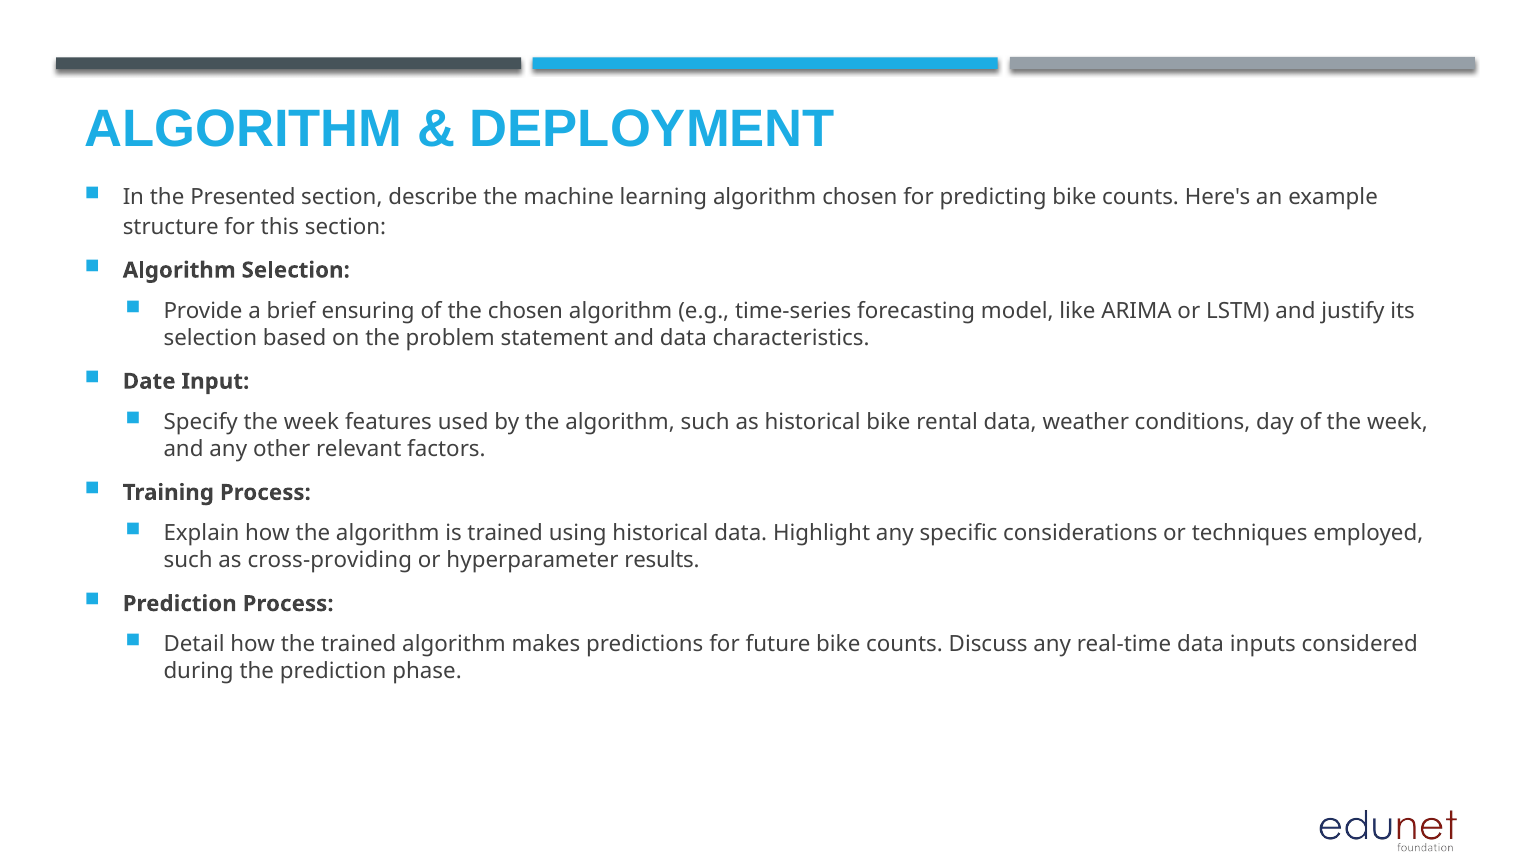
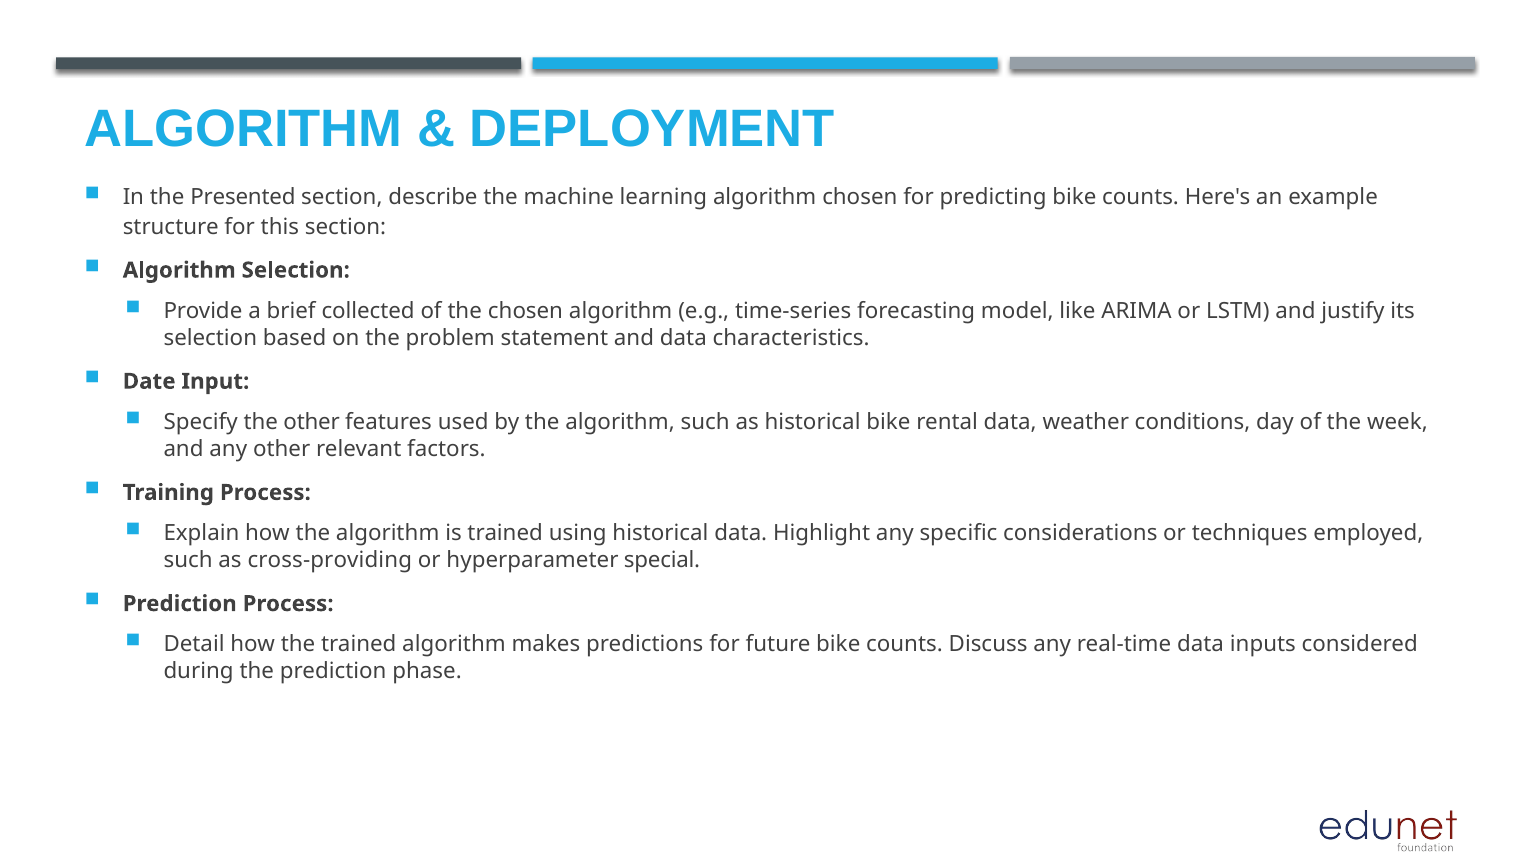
ensuring: ensuring -> collected (368, 311)
Specify the week: week -> other (312, 422)
results: results -> special (662, 560)
